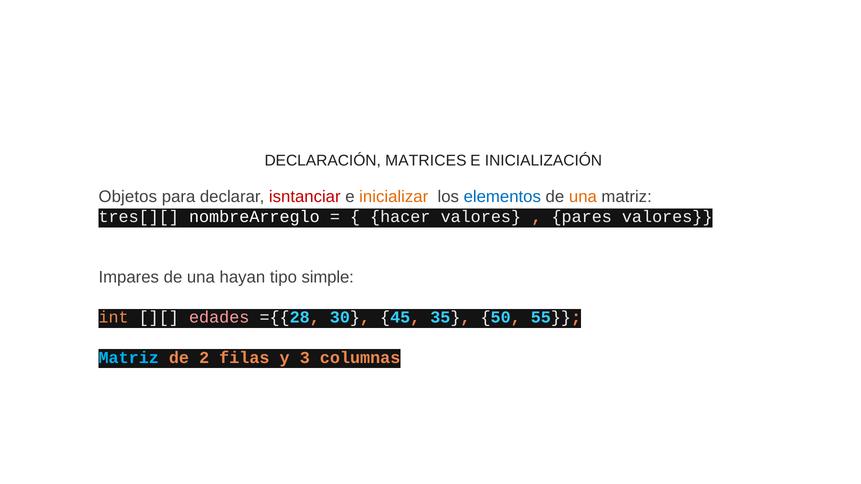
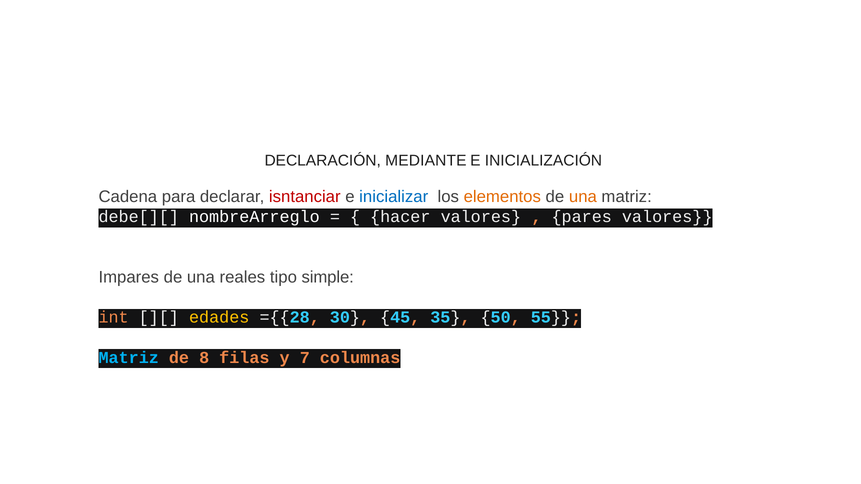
MATRICES: MATRICES -> MEDIANTE (426, 161)
Objetos: Objetos -> Cadena (128, 197)
inicializar colour: orange -> blue (394, 197)
elementos colour: blue -> orange (502, 197)
tres[][: tres[][ -> debe[][ (139, 217)
hayan: hayan -> reales (242, 277)
edades colour: pink -> yellow (219, 318)
2: 2 -> 8 (204, 358)
3: 3 -> 7 (305, 358)
